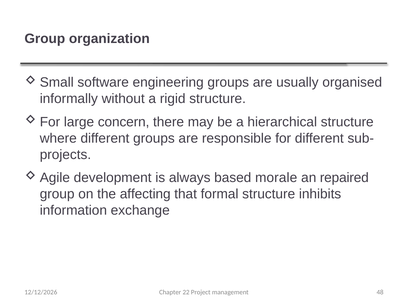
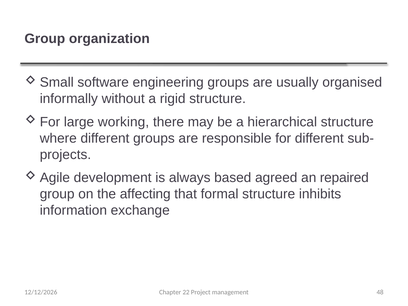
concern: concern -> working (124, 122)
morale: morale -> agreed (276, 178)
